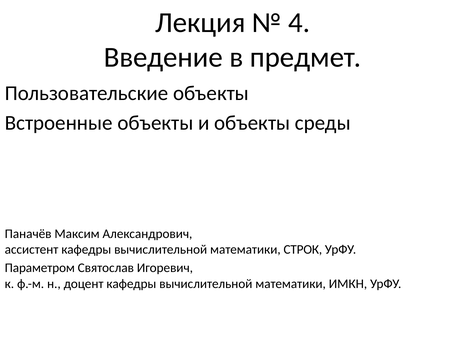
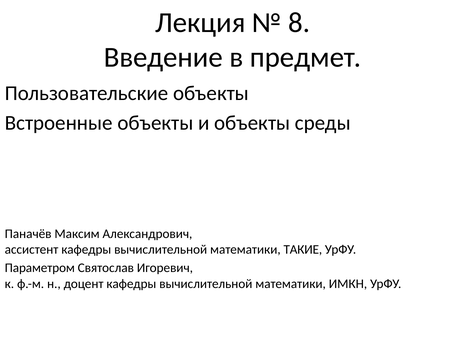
4: 4 -> 8 (299, 23)
СТРОК: СТРОК -> ТАКИЕ (303, 249)
